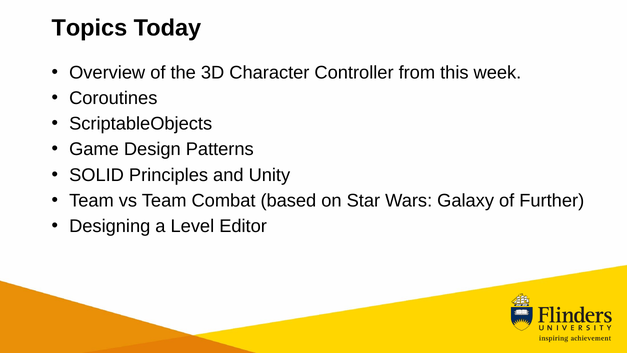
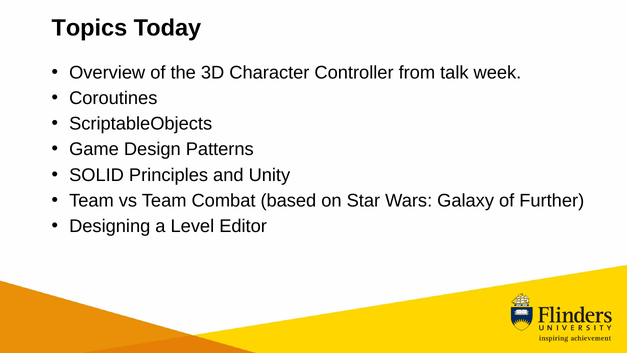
this: this -> talk (454, 72)
